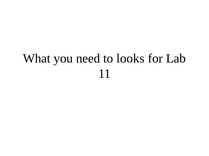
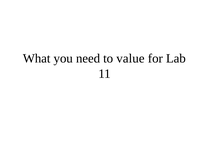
looks: looks -> value (131, 59)
